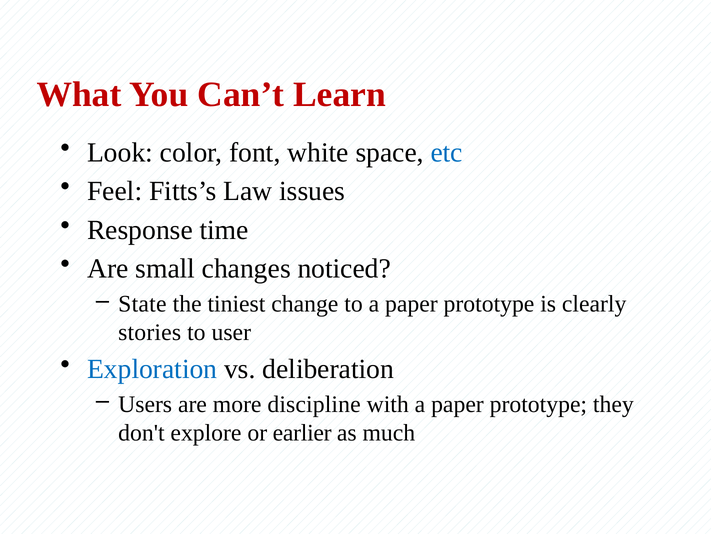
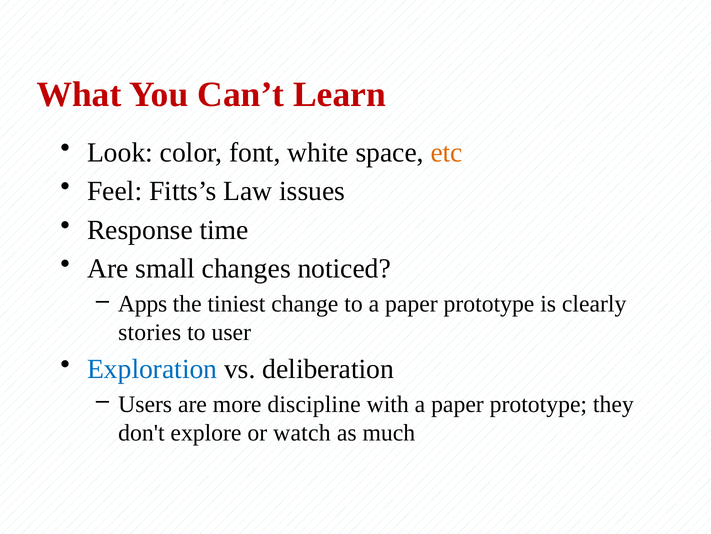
etc colour: blue -> orange (447, 152)
State: State -> Apps (143, 304)
earlier: earlier -> watch (302, 432)
